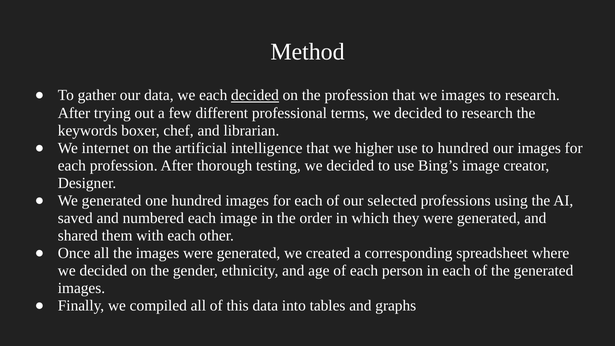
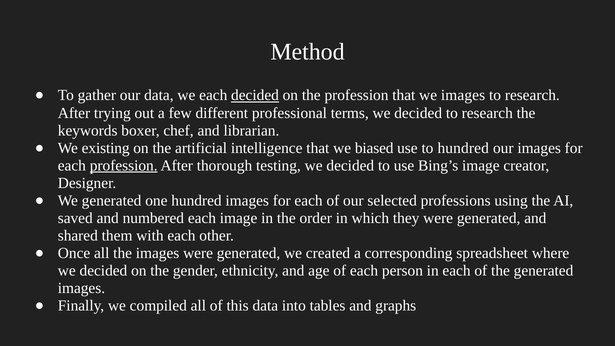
internet: internet -> existing (106, 148)
higher: higher -> biased (374, 148)
profession underline: none -> present (124, 166)
